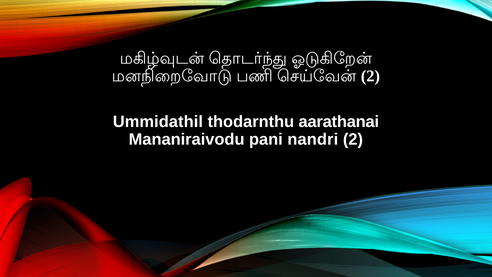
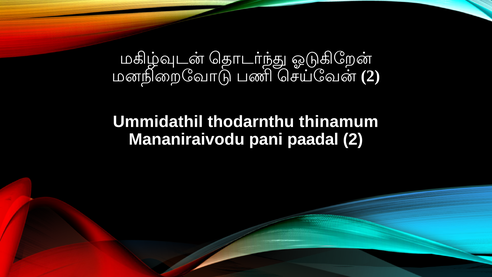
aarathanai: aarathanai -> thinamum (339, 122)
nandri: nandri -> paadal (313, 139)
